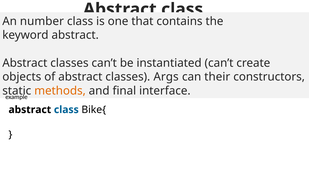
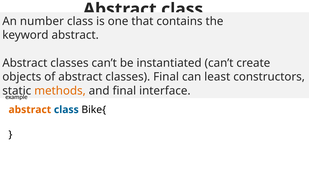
classes Args: Args -> Final (166, 77)
their: their -> least (217, 77)
abstract colour: black -> orange (30, 110)
